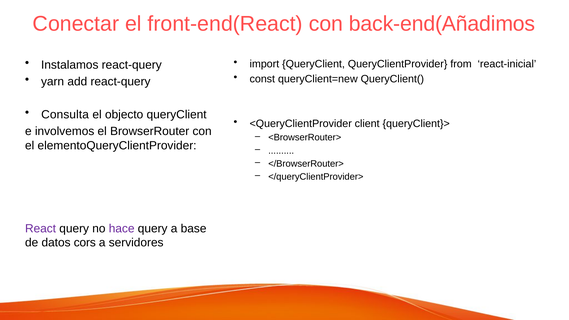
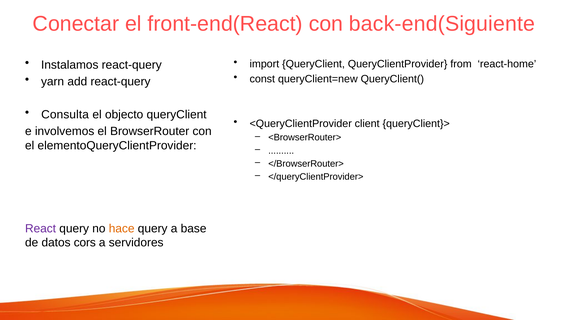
back-end(Añadimos: back-end(Añadimos -> back-end(Siguiente (442, 24)
react-inicial: react-inicial -> react-home (507, 64)
hace colour: purple -> orange (122, 228)
